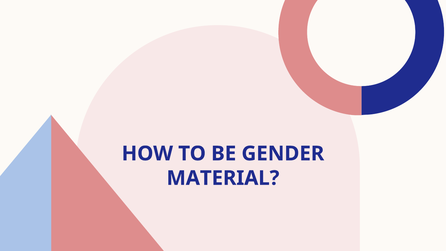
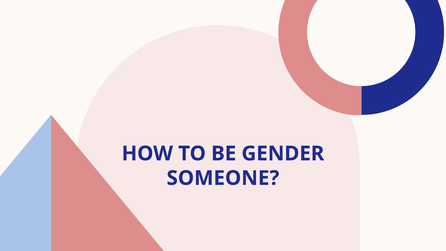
MATERIAL: MATERIAL -> SOMEONE (223, 178)
